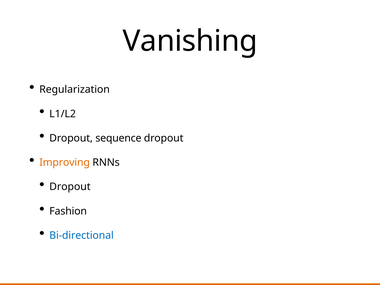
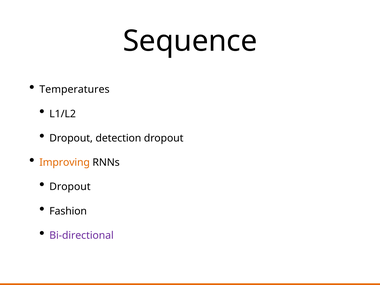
Vanishing: Vanishing -> Sequence (190, 41)
Regularization: Regularization -> Temperatures (74, 90)
sequence: sequence -> detection (118, 138)
Bi-directional colour: blue -> purple (82, 235)
